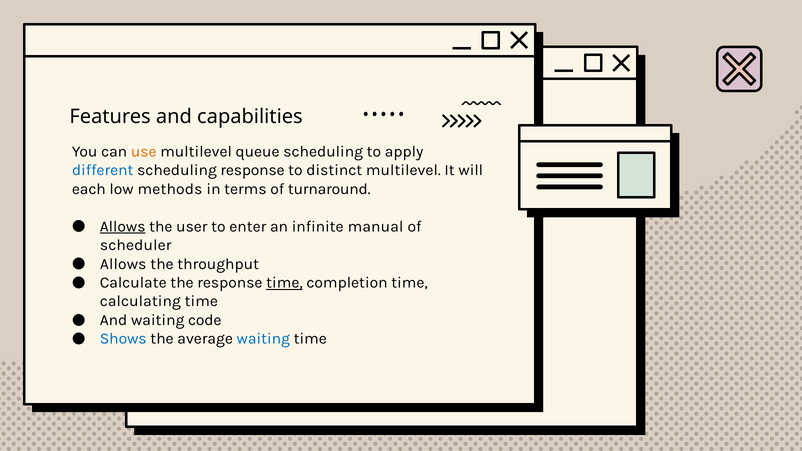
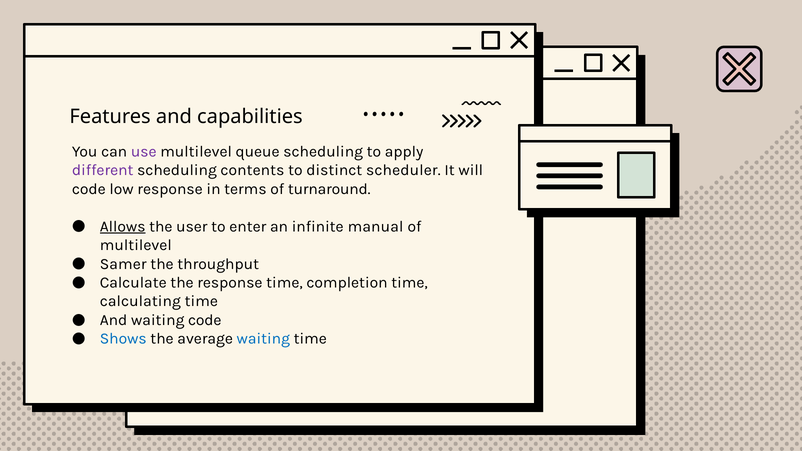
use colour: orange -> purple (144, 152)
different colour: blue -> purple (103, 170)
scheduling response: response -> contents (252, 170)
distinct multilevel: multilevel -> scheduler (403, 170)
each: each -> code (89, 189)
low methods: methods -> response (170, 189)
scheduler: scheduler -> multilevel (136, 245)
Allows: Allows -> Samer (123, 264)
time underline: present -> none (284, 283)
